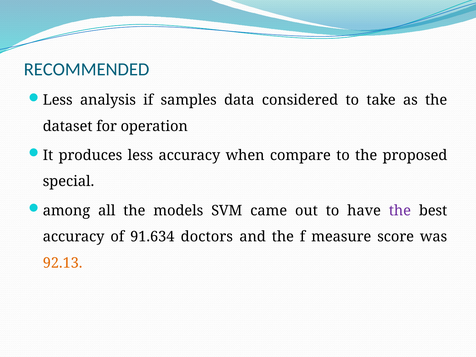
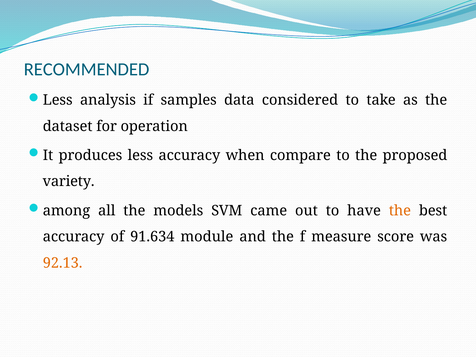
special: special -> variety (69, 182)
the colour: purple -> orange (400, 211)
doctors: doctors -> module (207, 237)
